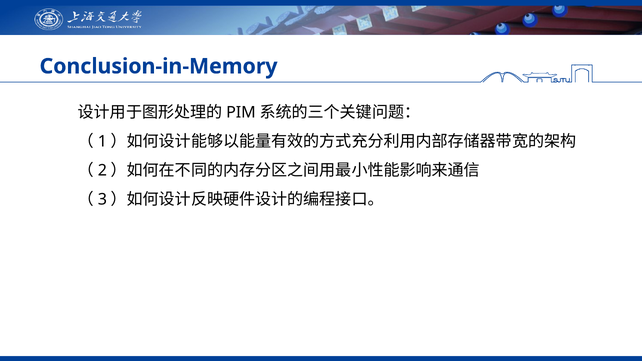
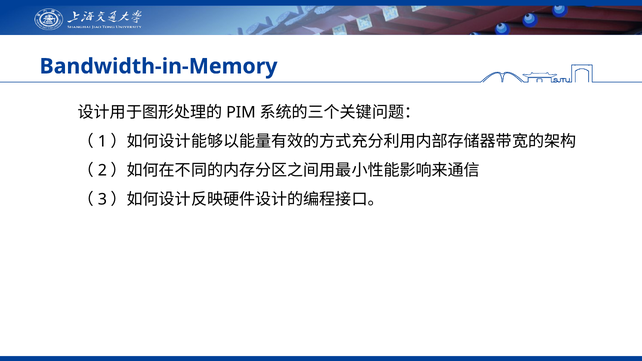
Conclusion-in-Memory: Conclusion-in-Memory -> Bandwidth-in-Memory (158, 66)
